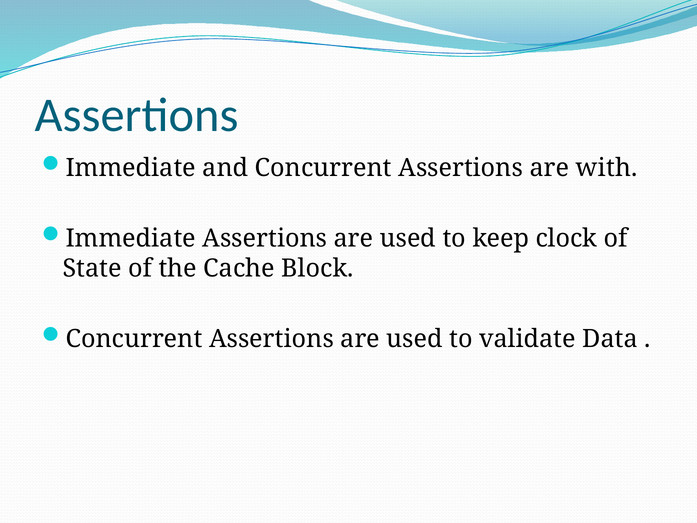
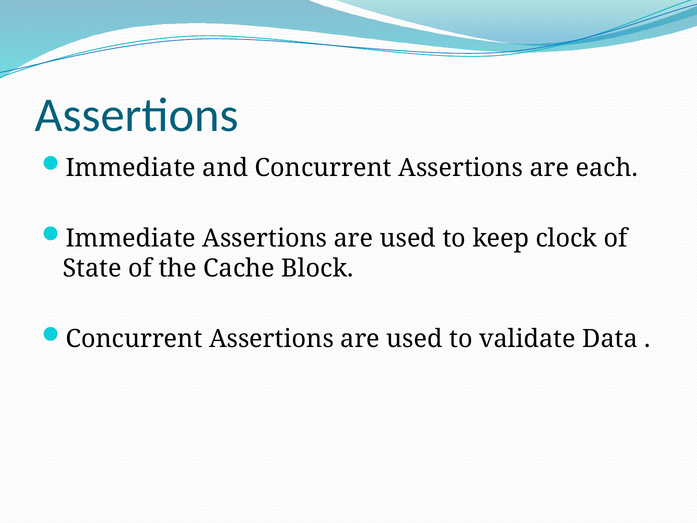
with: with -> each (607, 168)
